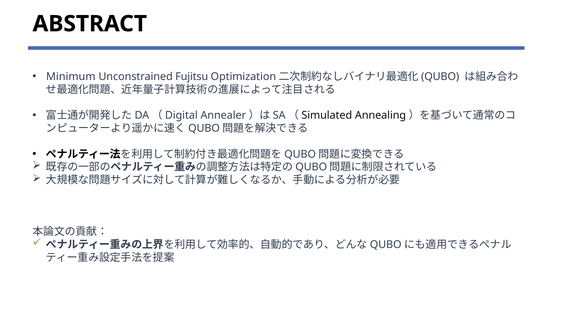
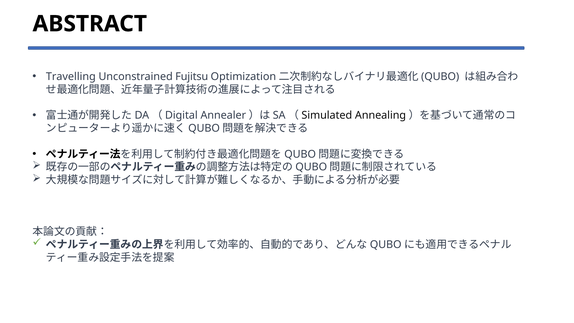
Minimum: Minimum -> Travelling (71, 77)
